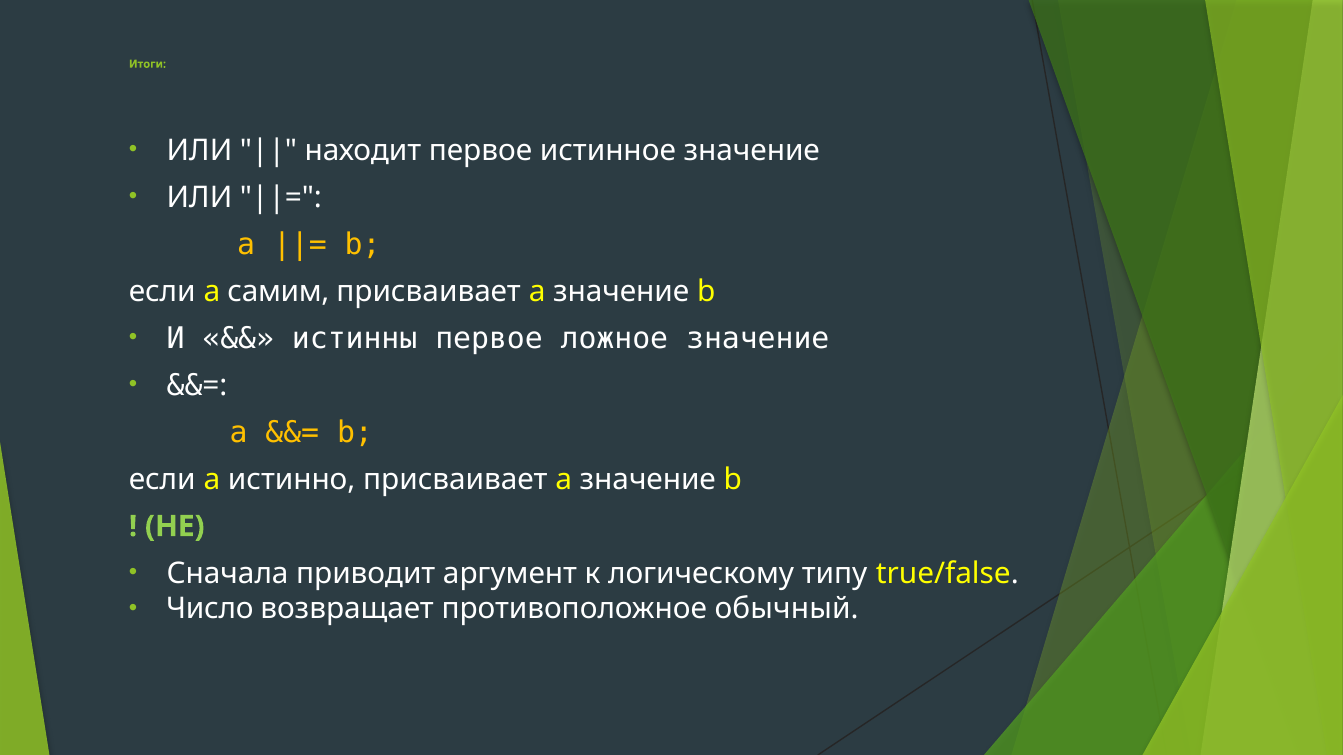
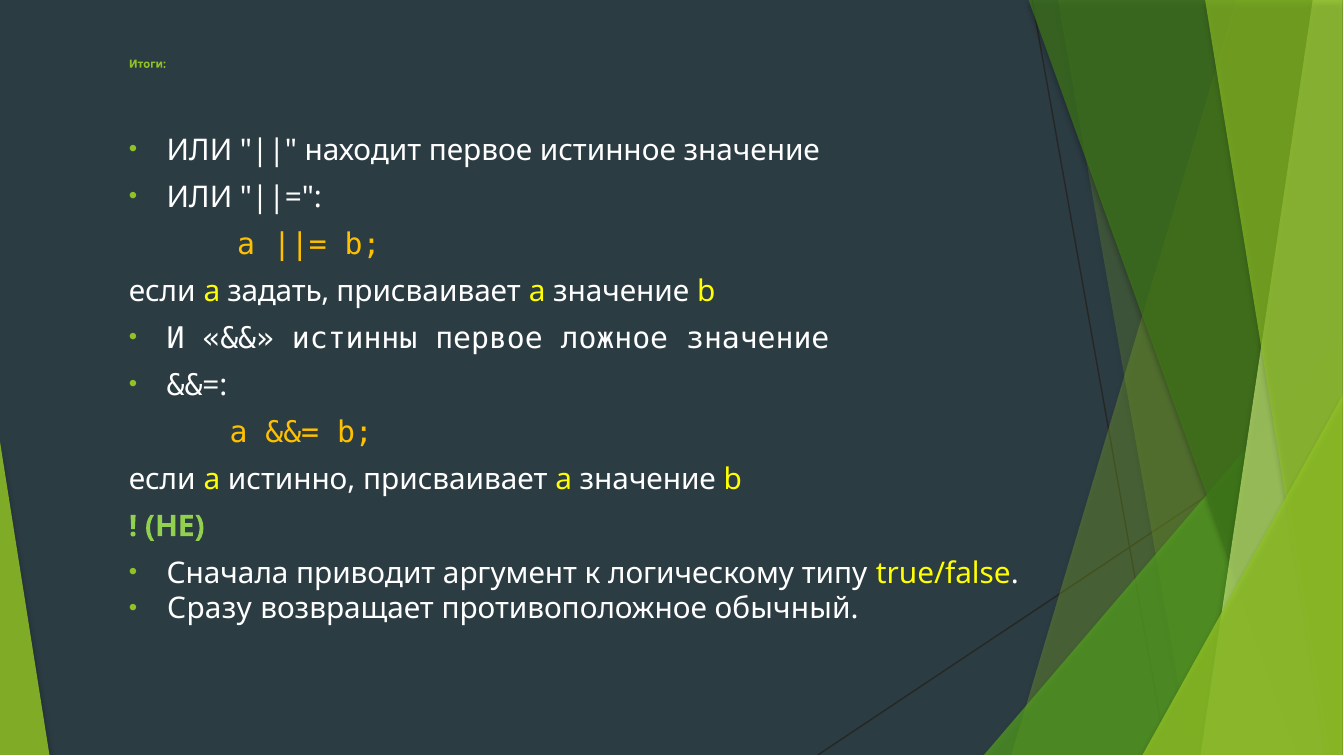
самим: самим -> задать (278, 292)
Число: Число -> Сразу (210, 609)
